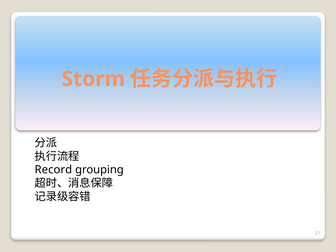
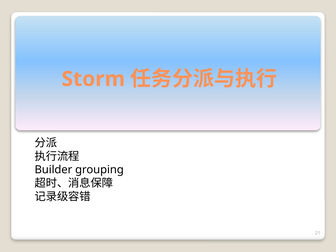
Record: Record -> Builder (53, 170)
